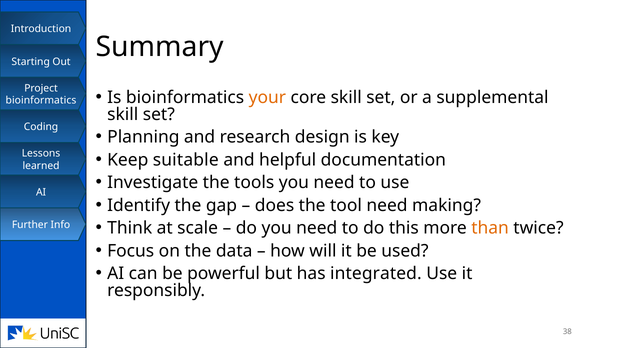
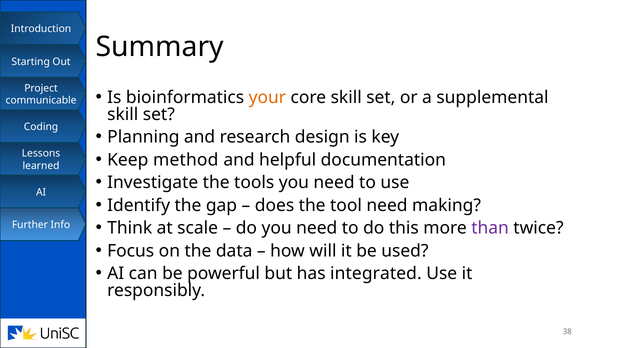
bioinformatics: bioinformatics -> communicable (41, 101)
suitable: suitable -> method (186, 160)
than colour: orange -> purple (490, 228)
